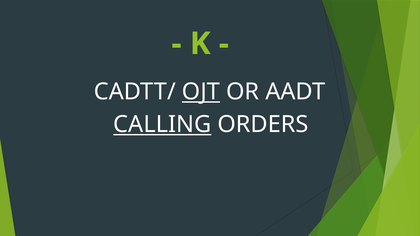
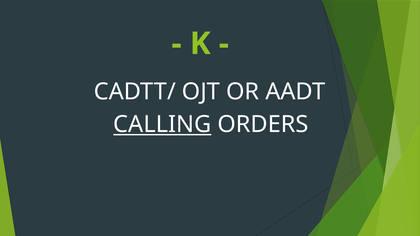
OJT underline: present -> none (201, 92)
